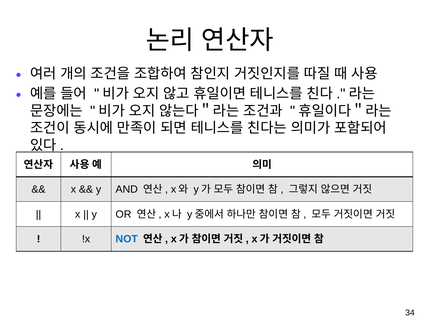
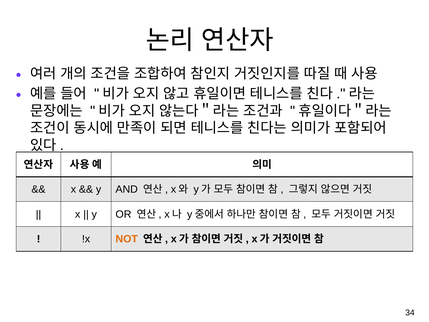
NOT colour: blue -> orange (127, 239)
